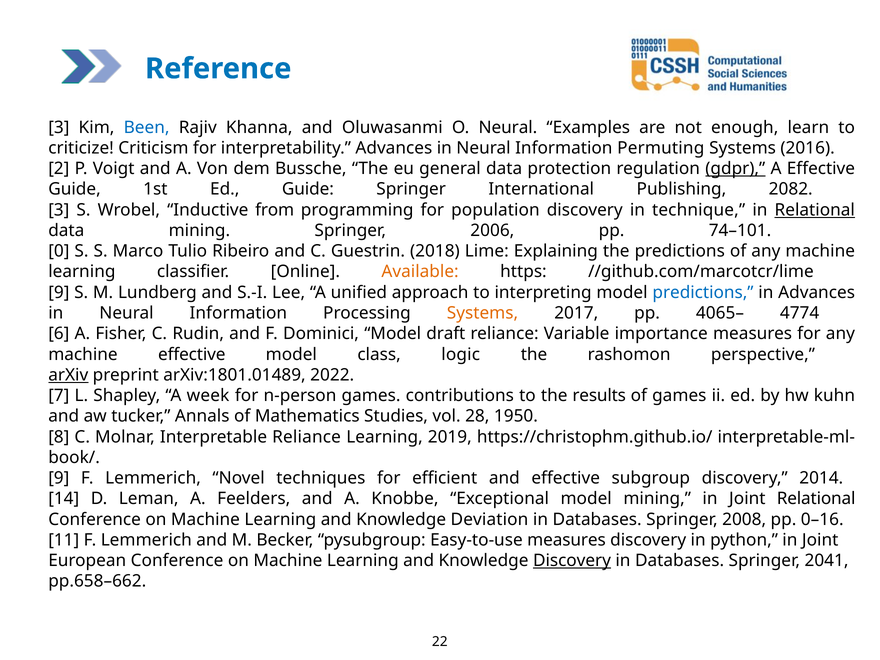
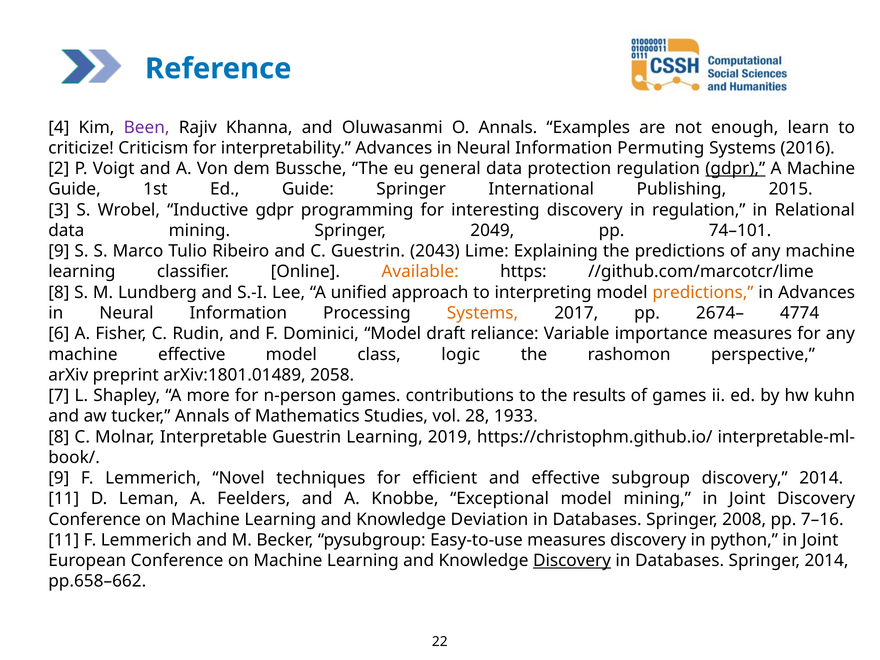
3: 3 -> 4 (59, 127)
Been colour: blue -> purple (147, 127)
O Neural: Neural -> Annals (508, 127)
A Effective: Effective -> Machine (821, 169)
2082: 2082 -> 2015 (791, 189)
Inductive from: from -> gdpr (275, 210)
population: population -> interesting (495, 210)
in technique: technique -> regulation (699, 210)
Relational underline: present -> none (815, 210)
2006: 2006 -> 2049 (492, 231)
0: 0 -> 9 (59, 251)
2018: 2018 -> 2043 (435, 251)
9: 9 -> 8 (59, 292)
predictions colour: blue -> orange (703, 292)
4065–: 4065– -> 2674– (720, 313)
arXiv underline: present -> none (68, 375)
2022: 2022 -> 2058 (332, 375)
week: week -> more (208, 396)
1950: 1950 -> 1933 (516, 416)
Interpretable Reliance: Reliance -> Guestrin (307, 437)
14: 14 -> 11 (64, 499)
Joint Relational: Relational -> Discovery (816, 499)
0–16: 0–16 -> 7–16 (822, 519)
Springer 2041: 2041 -> 2014 (827, 561)
